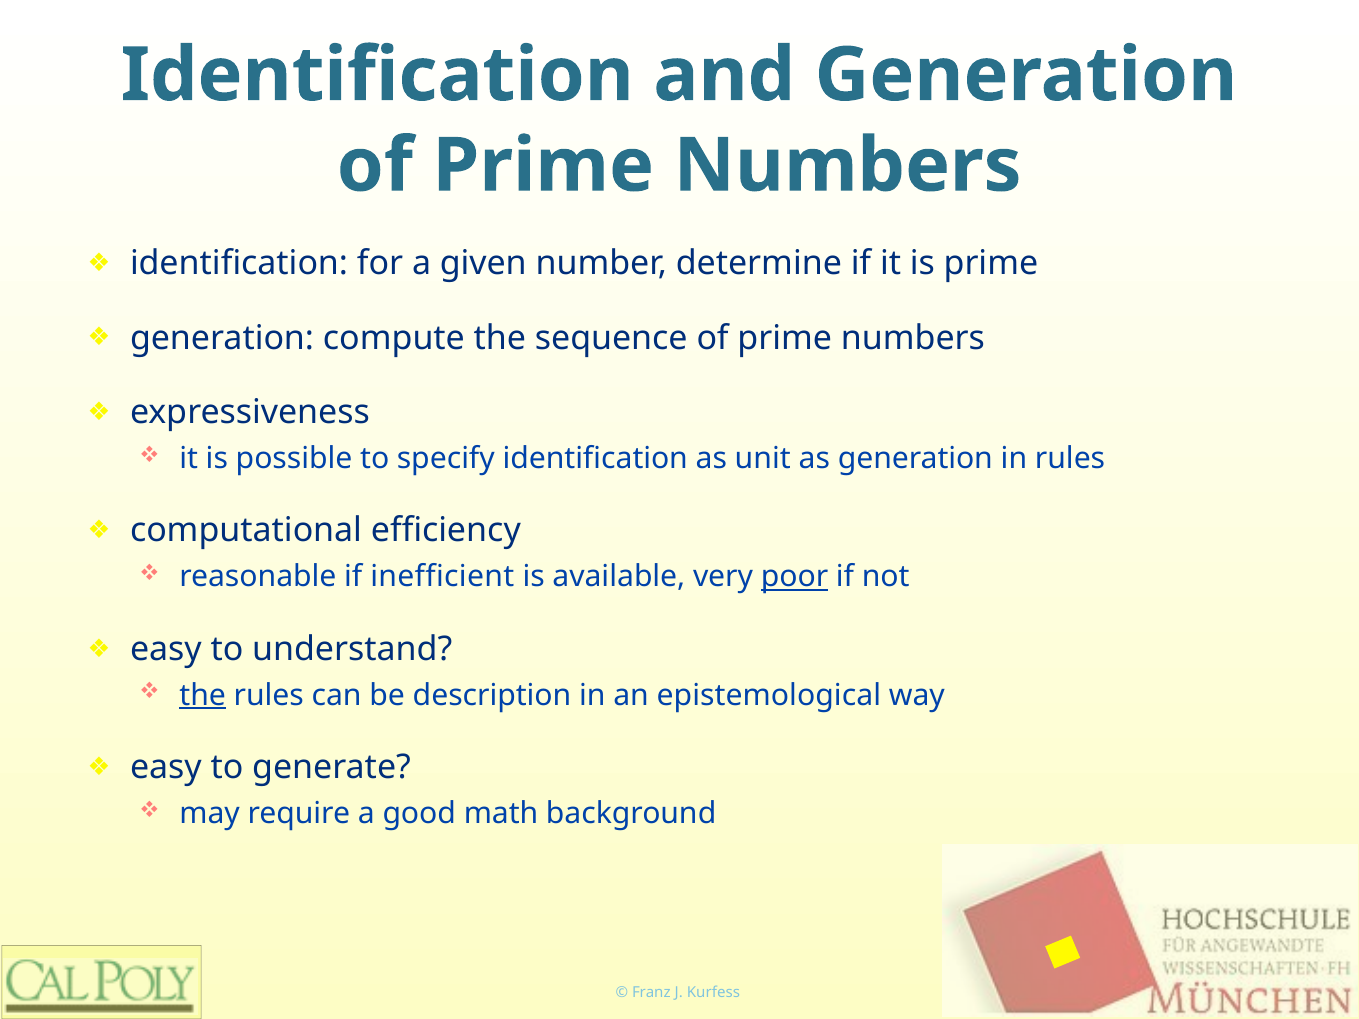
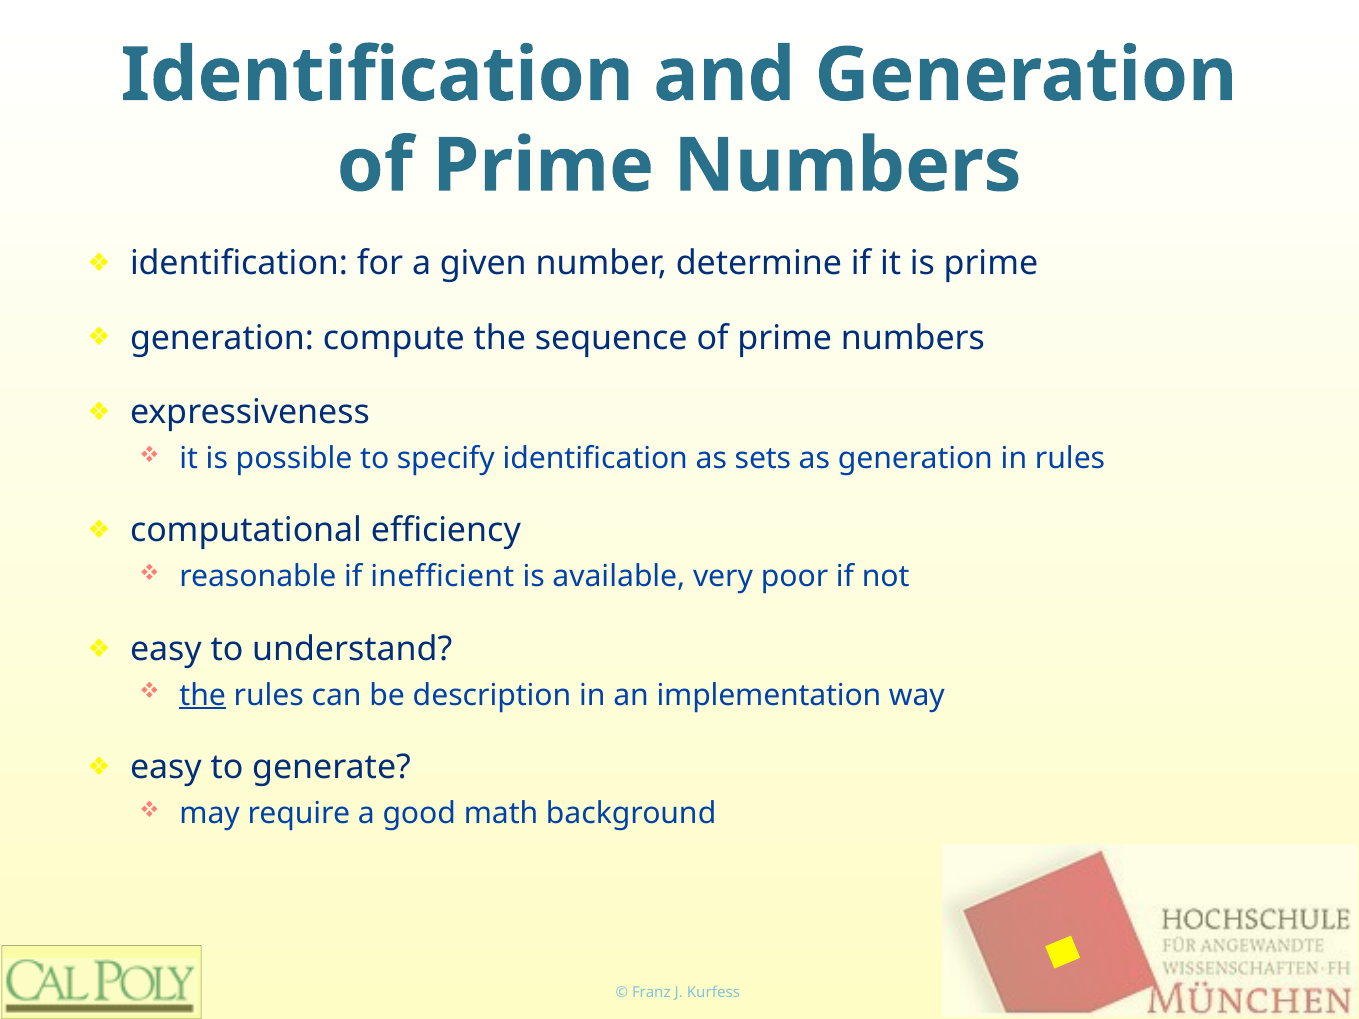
unit: unit -> sets (763, 458)
poor underline: present -> none (795, 577)
epistemological: epistemological -> implementation (769, 695)
